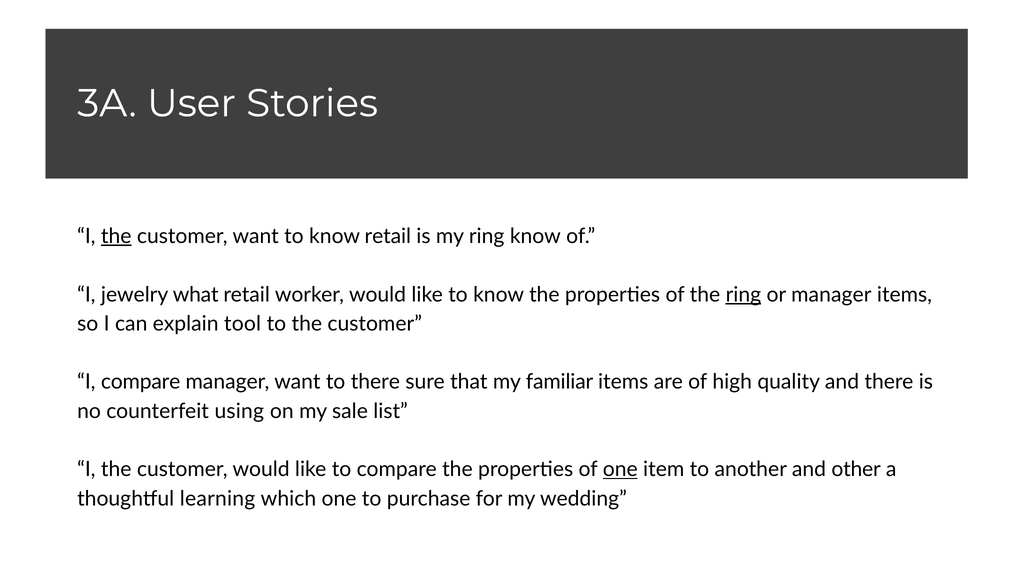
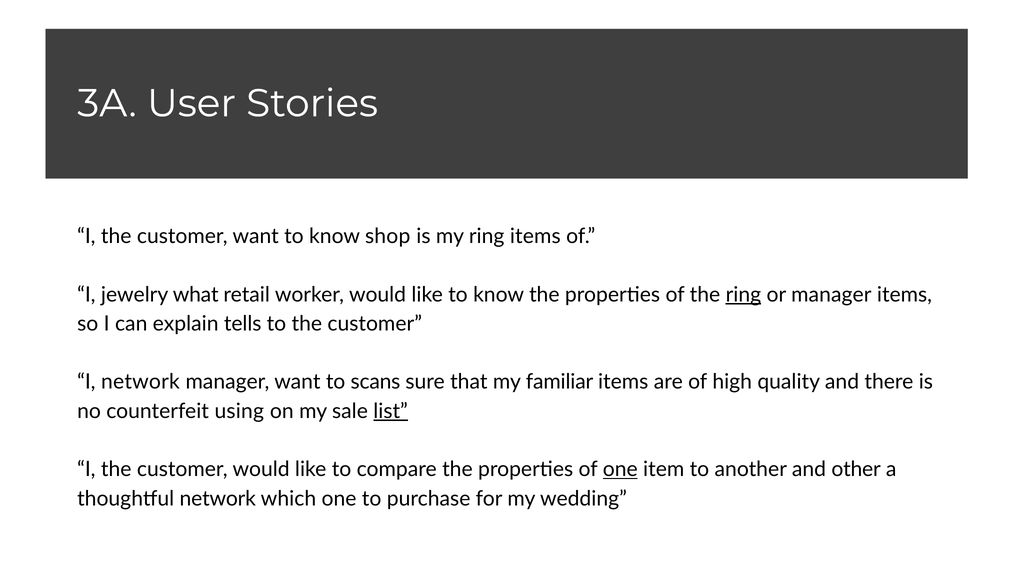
the underline: present -> none (116, 236)
know retail: retail -> shop (388, 236)
ring know: know -> items (535, 236)
tool: tool -> tells (243, 324)
I compare: compare -> network (140, 382)
to there: there -> scans (375, 382)
list underline: none -> present (391, 411)
thoughtful learning: learning -> network (218, 498)
